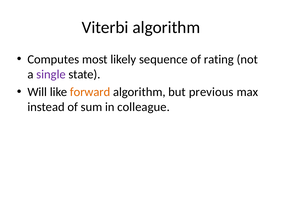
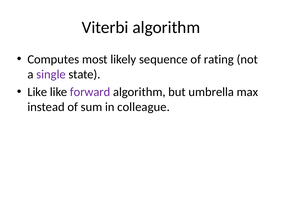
Will: Will -> Like (37, 92)
forward colour: orange -> purple (90, 92)
previous: previous -> umbrella (211, 92)
